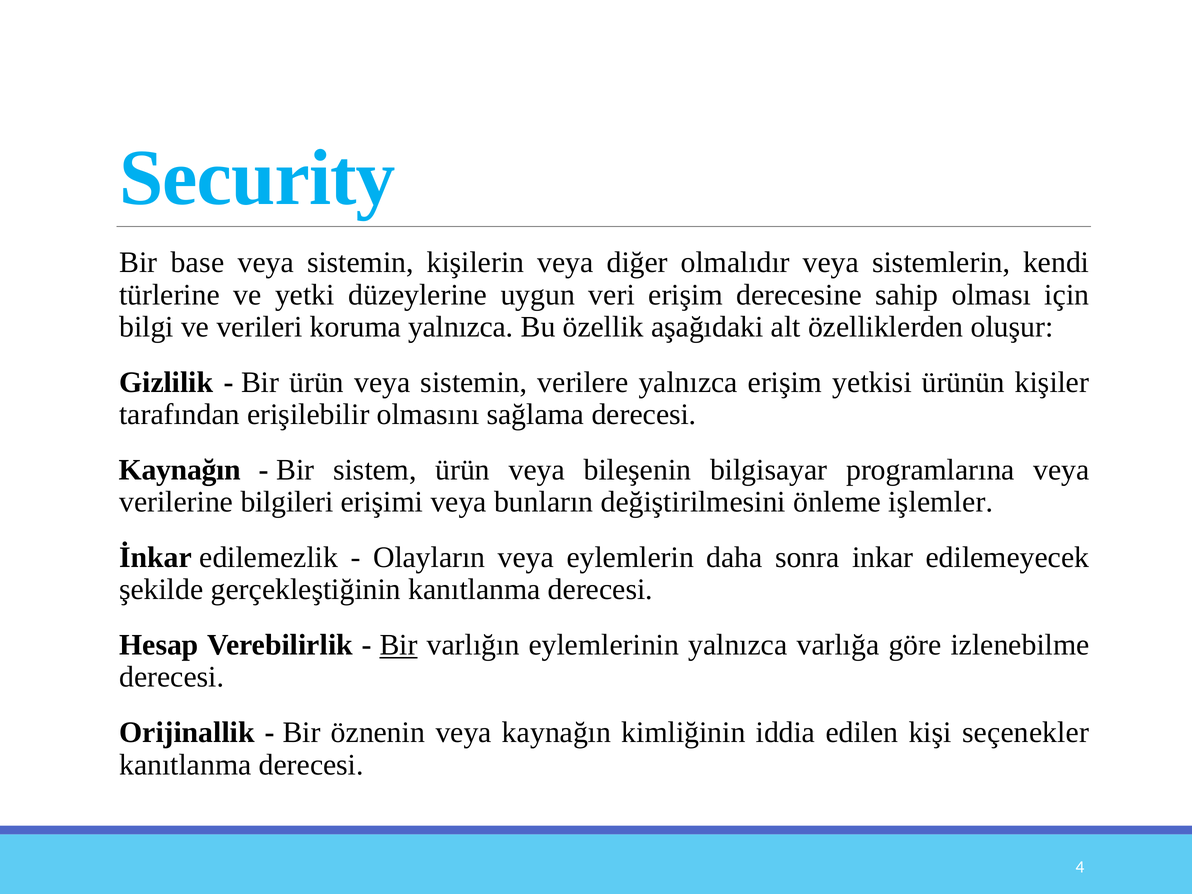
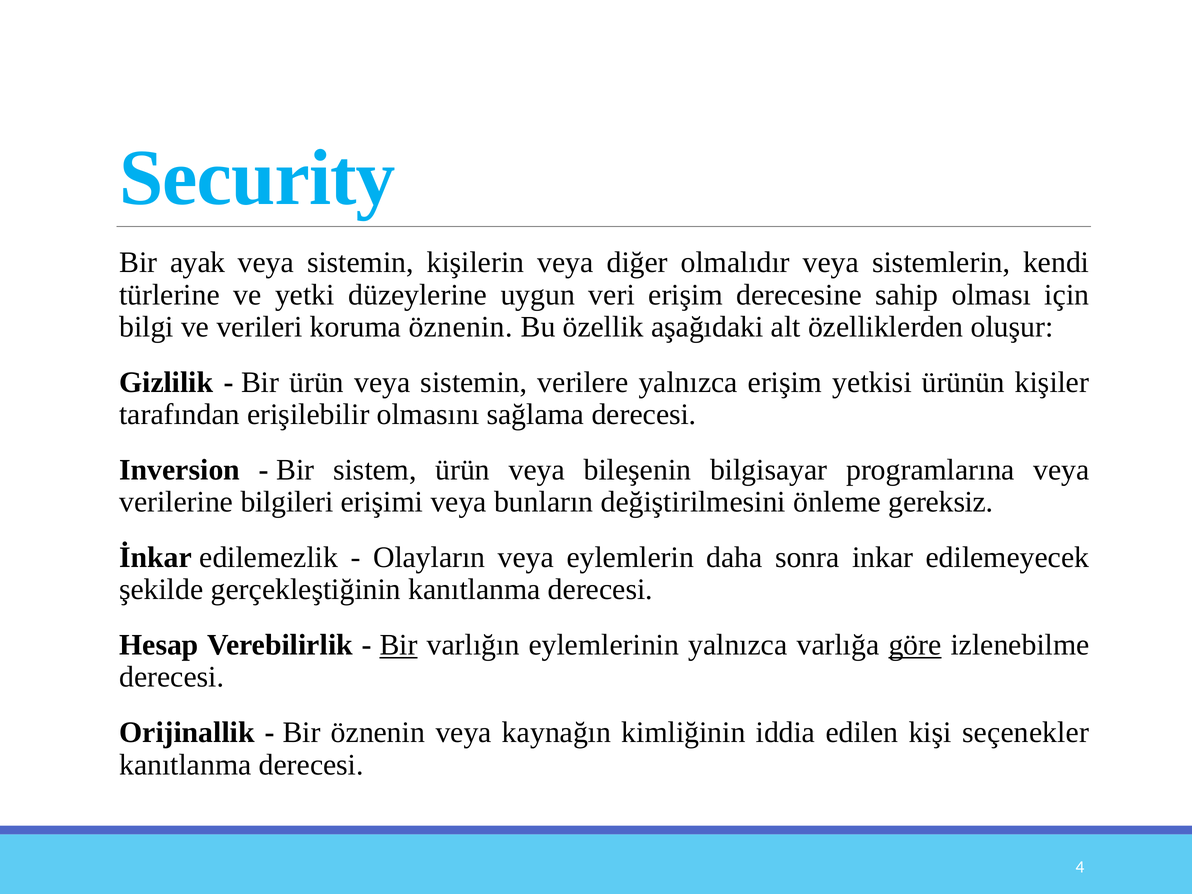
base: base -> ayak (198, 262)
koruma yalnızca: yalnızca -> öznenin (461, 327)
Kaynağın: Kaynağın -> Inversion (180, 470)
işlemler: işlemler -> gereksiz (941, 502)
göre underline: none -> present (915, 645)
